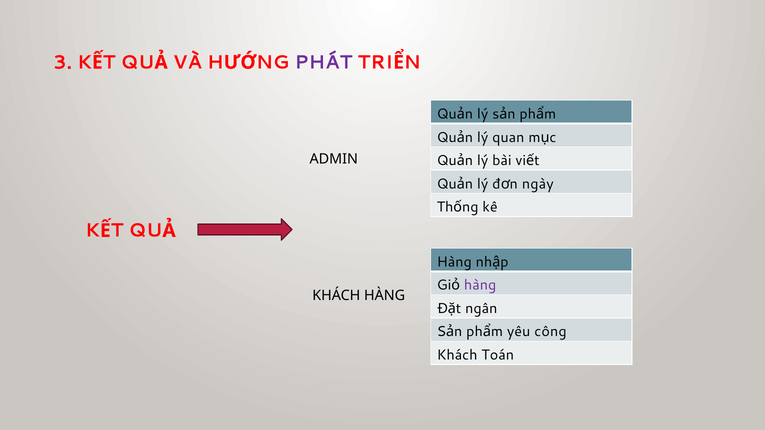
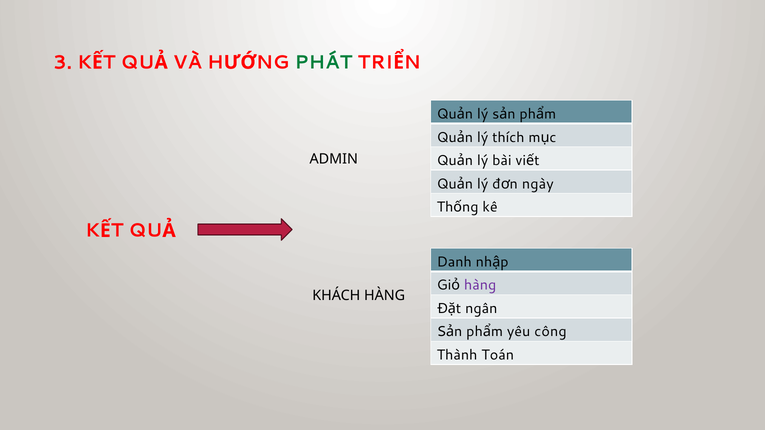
PHÁT colour: purple -> green (323, 62)
quan: quan -> thích (508, 137)
Hàng: Hàng -> Danh (454, 262)
Khách: Khách -> Thành (457, 355)
